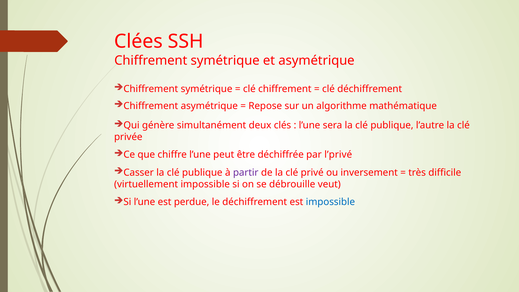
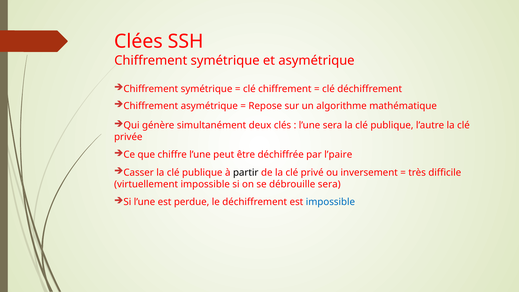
l’privé: l’privé -> l’paire (338, 155)
partir colour: purple -> black (246, 173)
débrouille veut: veut -> sera (329, 184)
